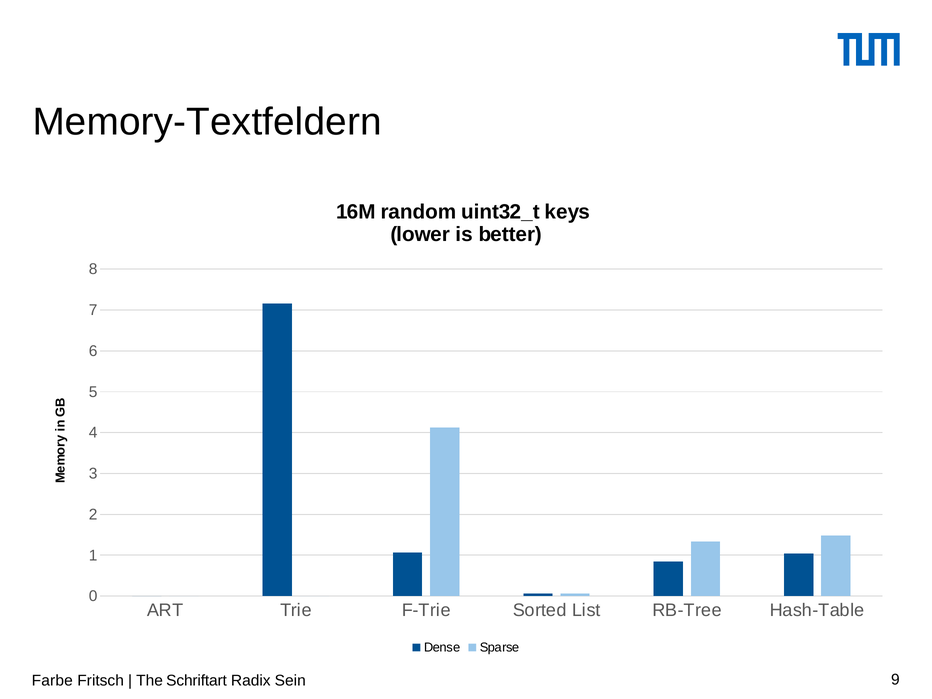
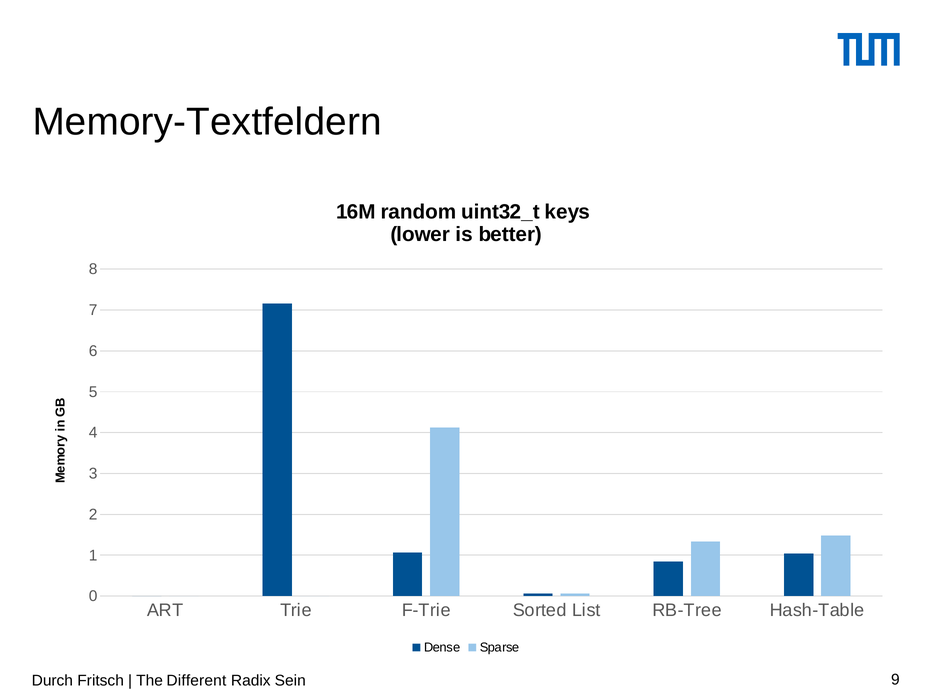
Farbe: Farbe -> Durch (52, 680)
Schriftart: Schriftart -> Different (196, 680)
